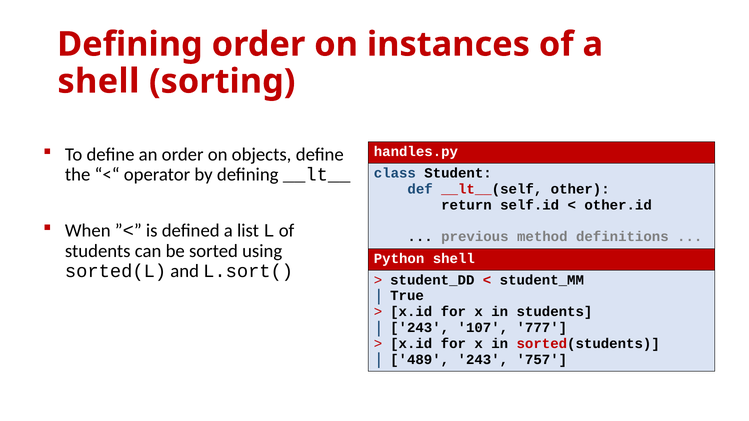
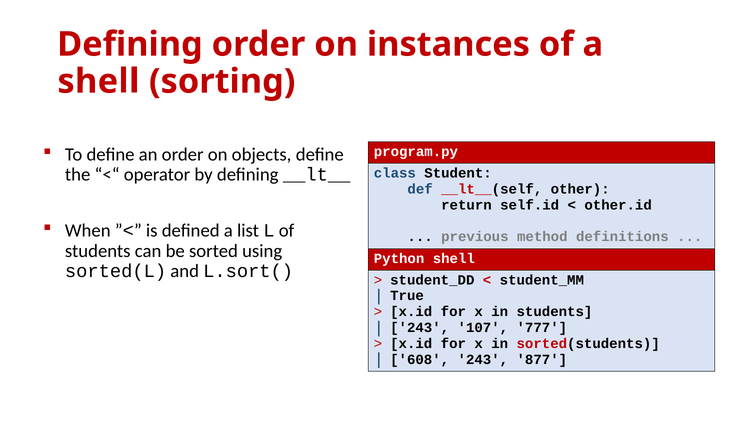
handles.py: handles.py -> program.py (416, 152)
489: 489 -> 608 (420, 360)
757: 757 -> 877 (542, 360)
